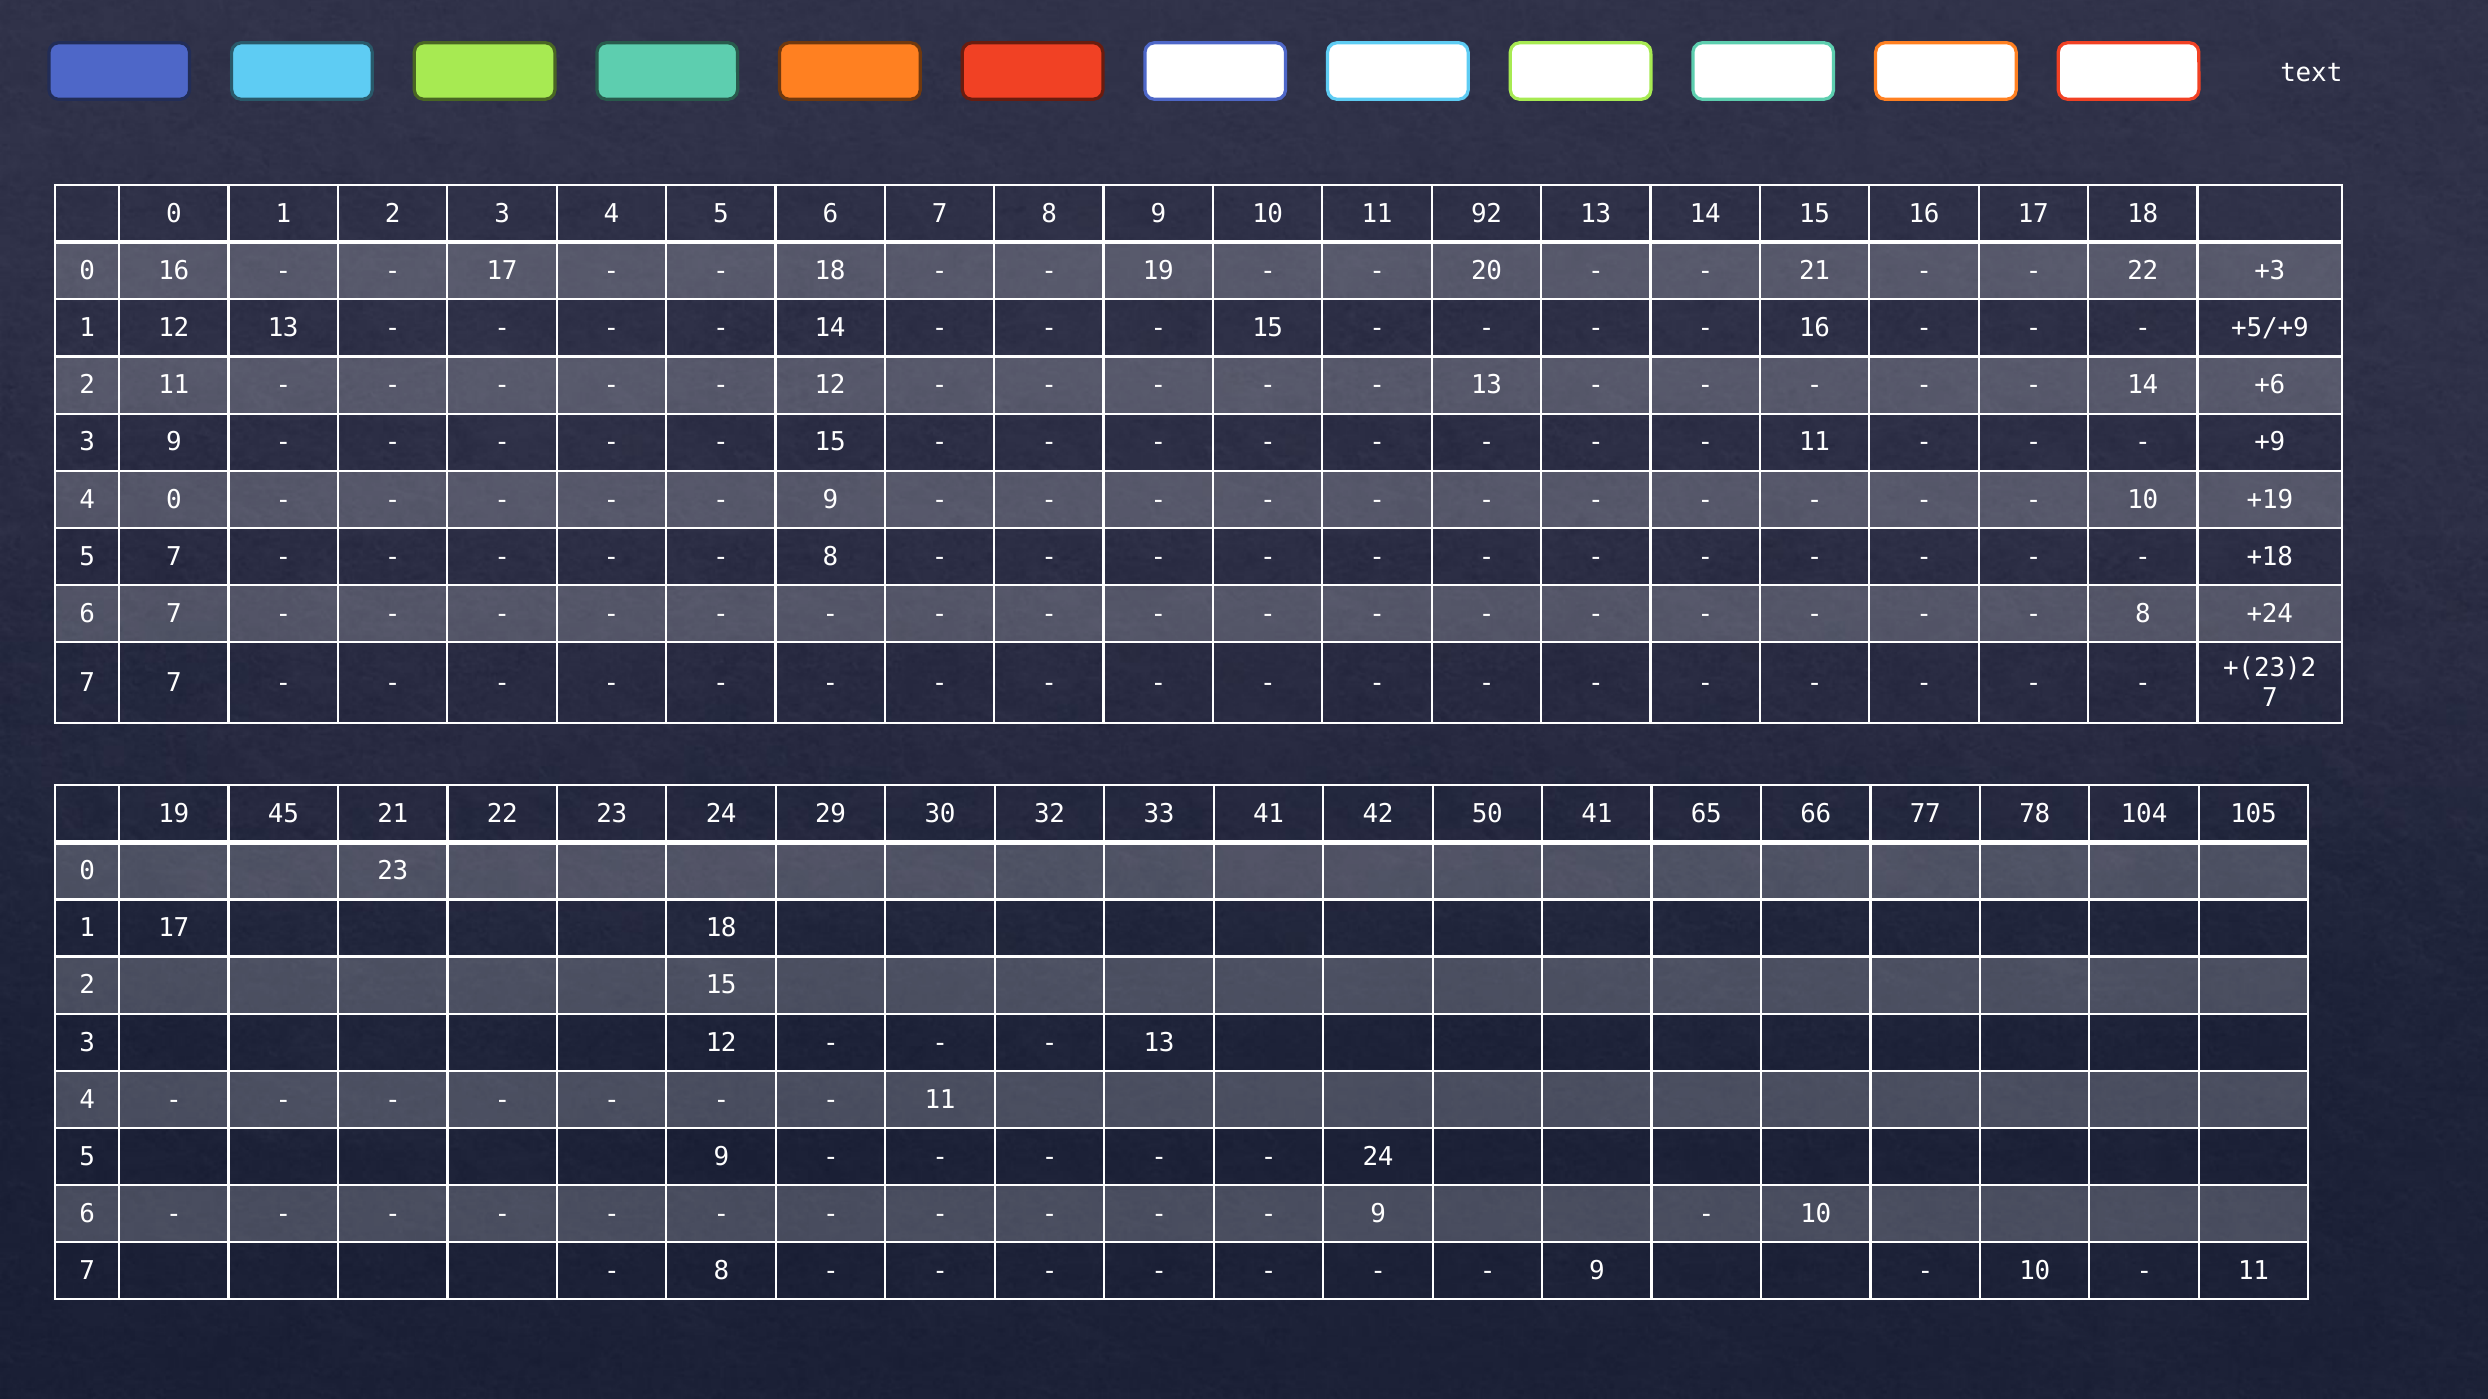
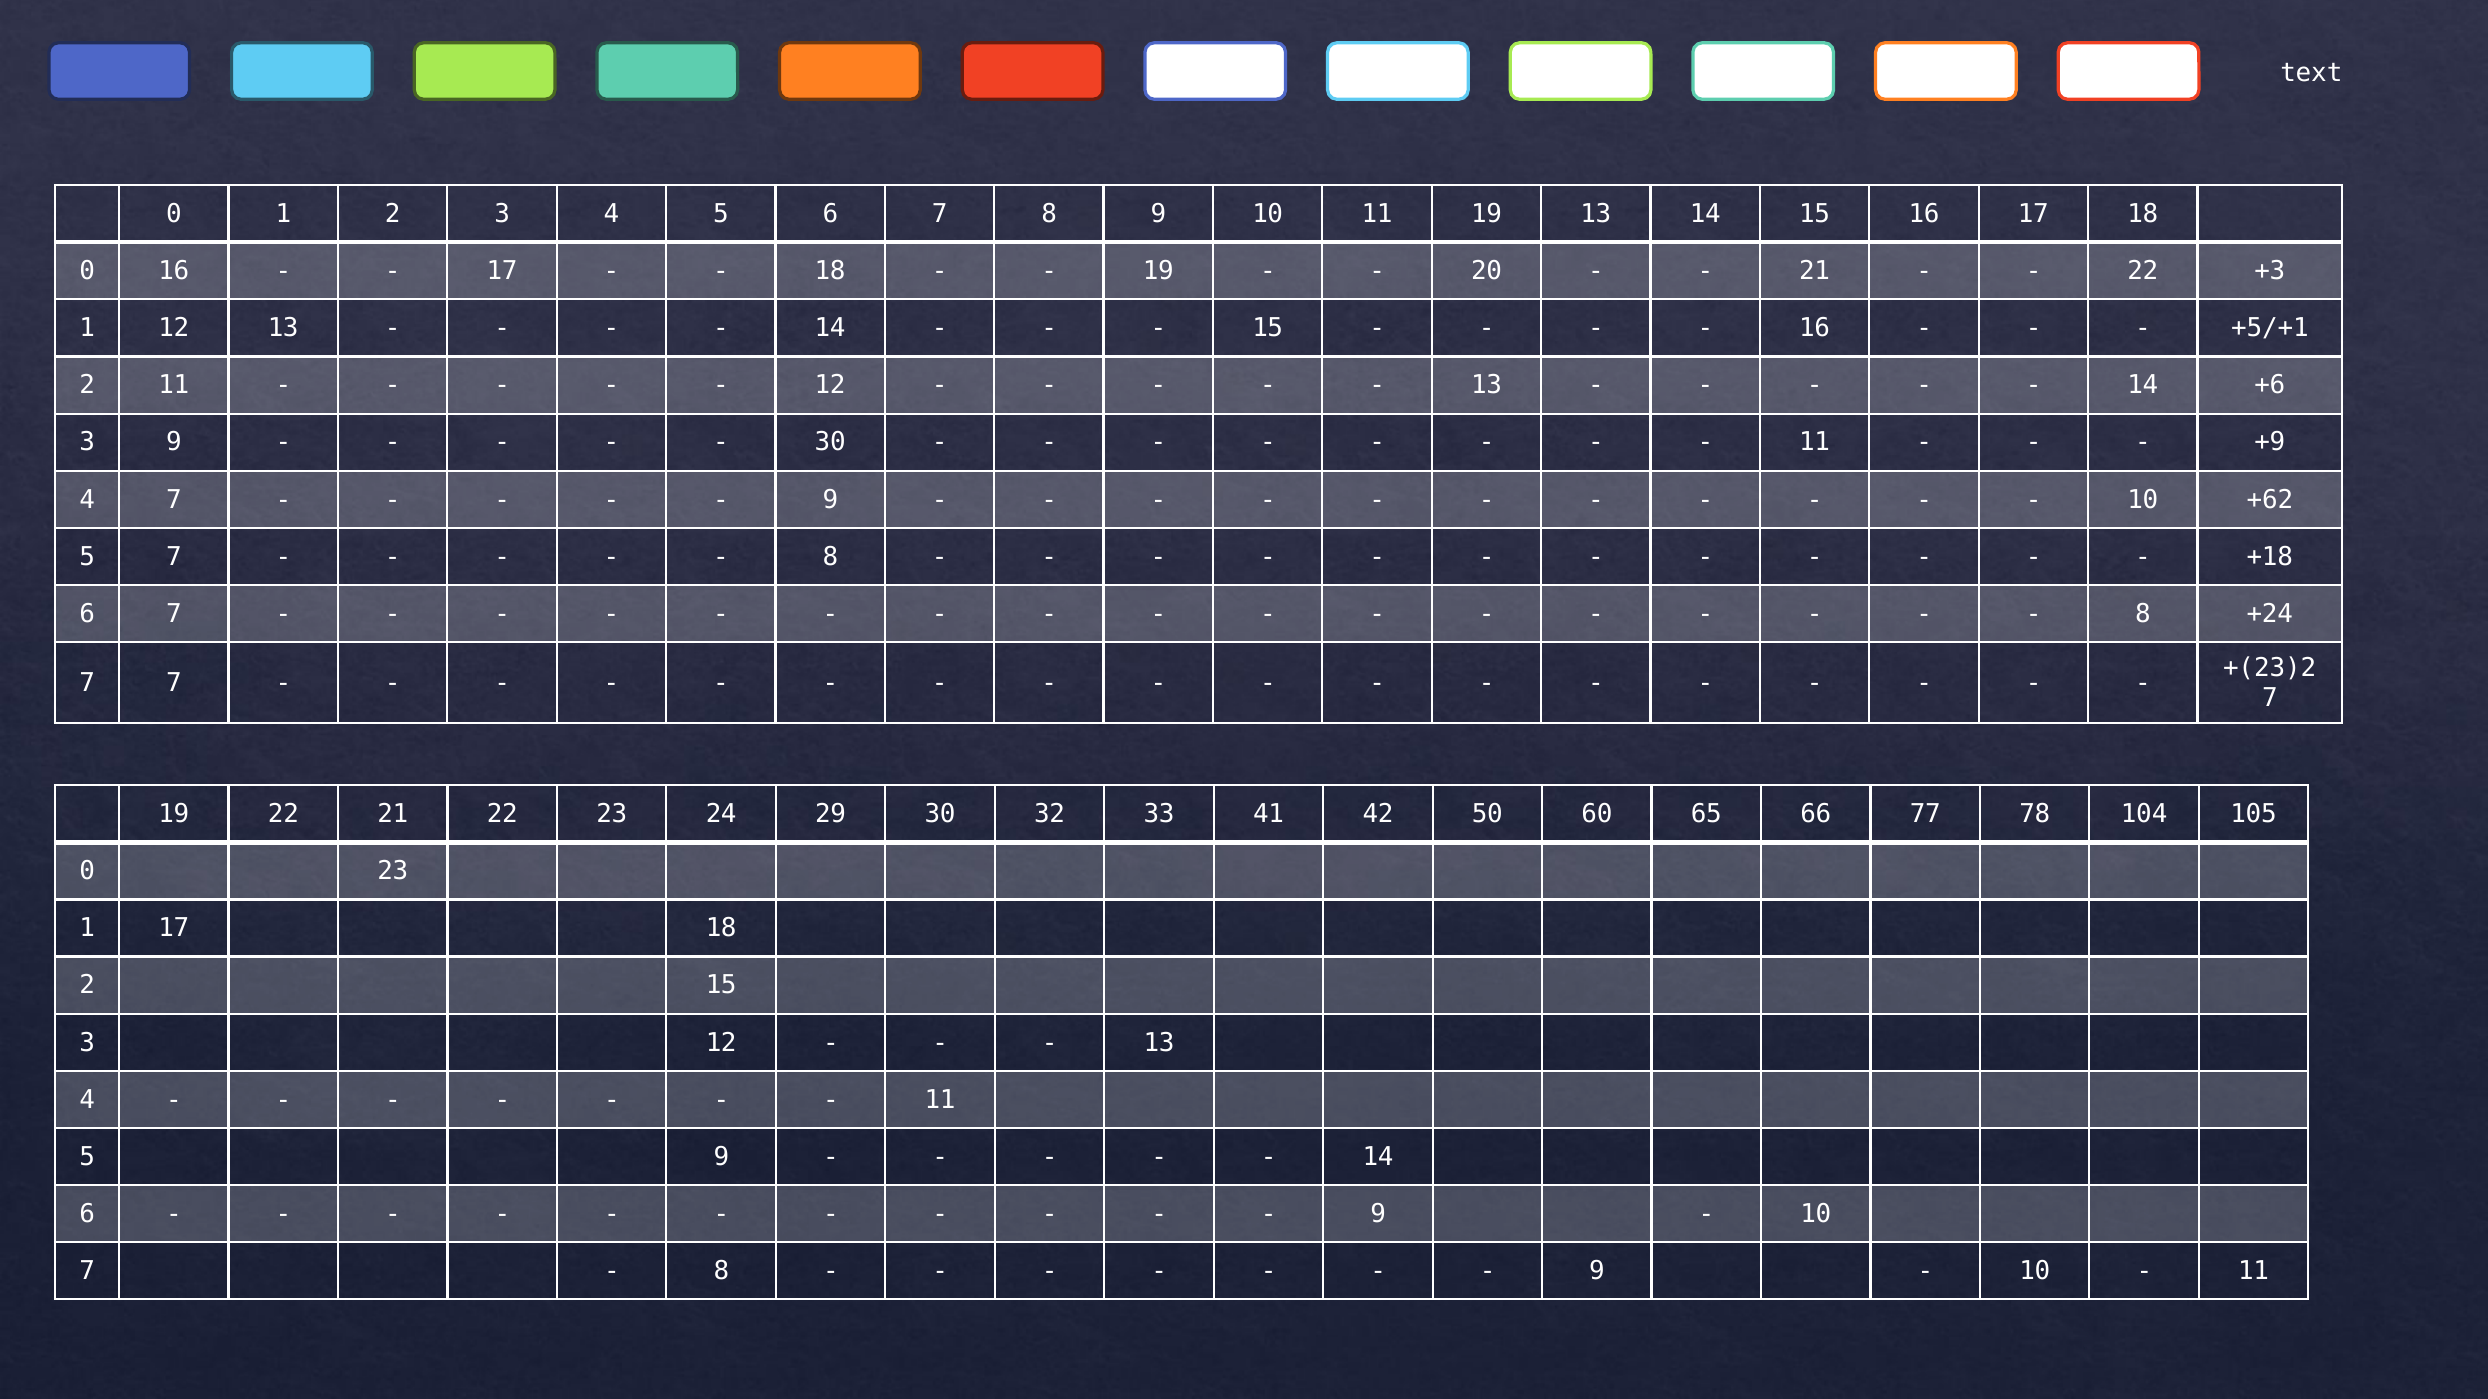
11 92: 92 -> 19 (1487, 214)
+5/+9: +5/+9 -> +5/+1 (2270, 328)
15: 15 -> 30 (830, 443)
4 0: 0 -> 7 (174, 500)
+19: +19 -> +62 (2270, 500)
19 45: 45 -> 22 (283, 814)
50 41: 41 -> 60 (1597, 814)
24: 24 -> 14 (1378, 1157)
